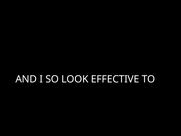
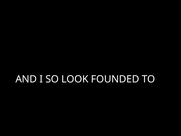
EFFECTIVE: EFFECTIVE -> FOUNDED (115, 79)
